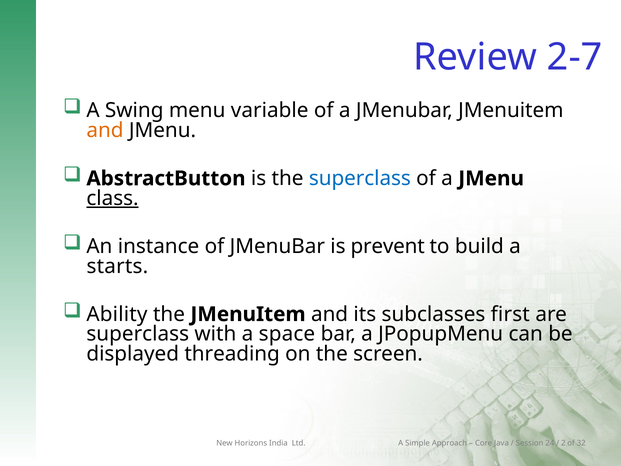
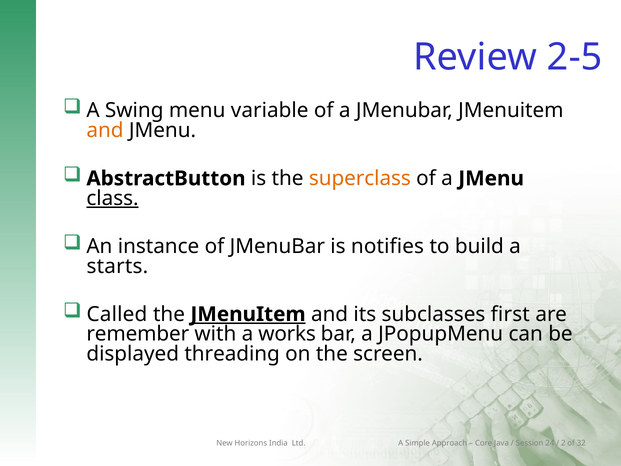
2-7: 2-7 -> 2-5 (575, 57)
superclass colour: blue -> orange (360, 178)
prevent: prevent -> notifies (387, 246)
Ability: Ability -> Called (117, 314)
JMenuItem underline: none -> present (248, 314)
superclass: superclass -> remember (138, 334)
space: space -> works (287, 334)
